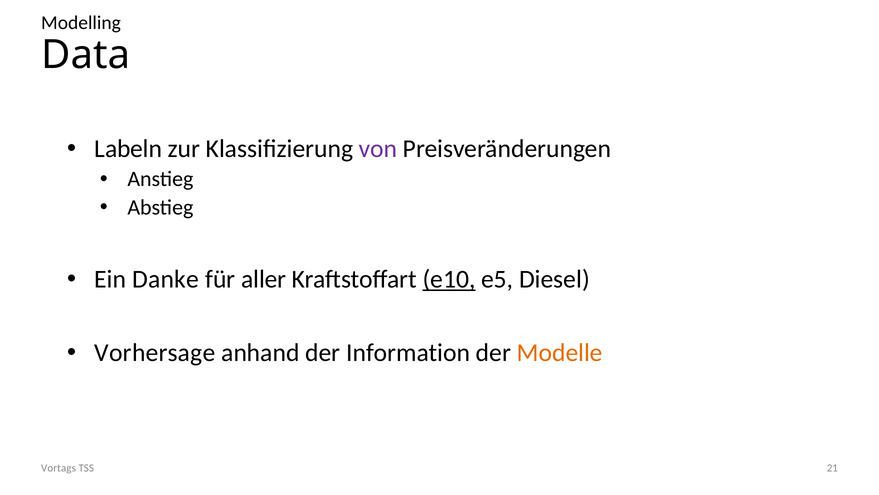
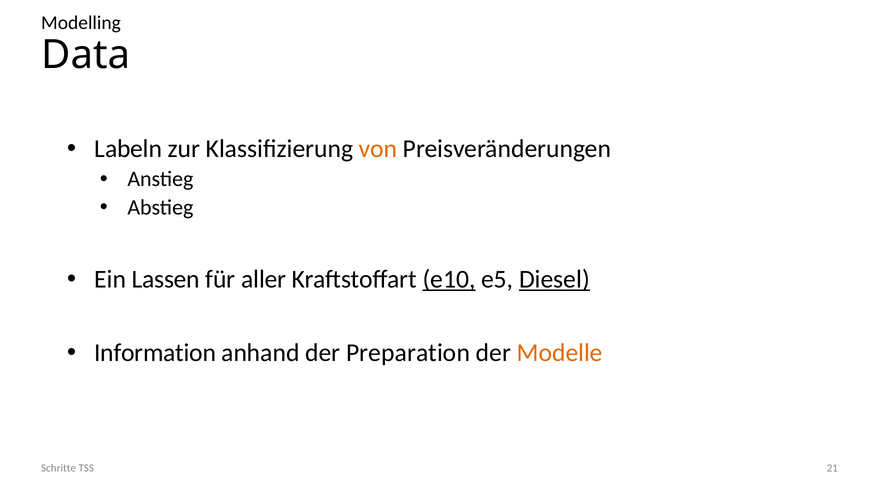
von colour: purple -> orange (378, 149)
Danke: Danke -> Lassen (166, 279)
Diesel underline: none -> present (554, 279)
Vorhersage: Vorhersage -> Information (155, 353)
Information: Information -> Preparation (408, 353)
Vortags: Vortags -> Schritte (59, 468)
